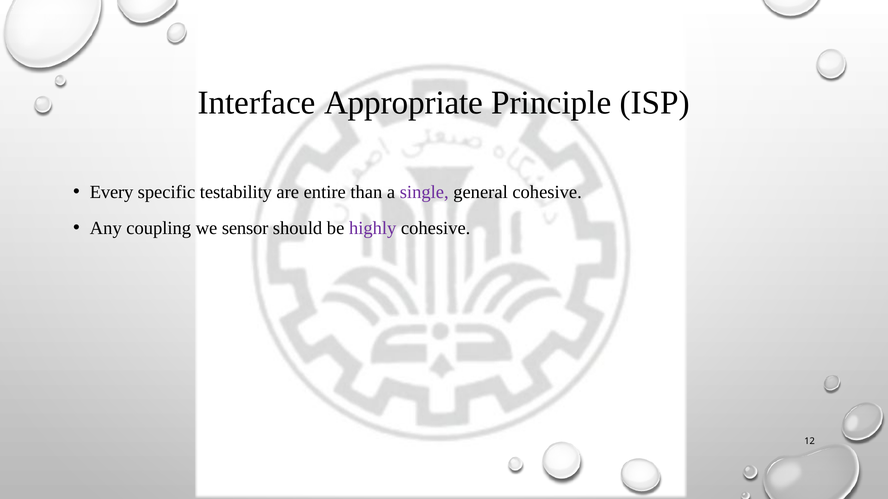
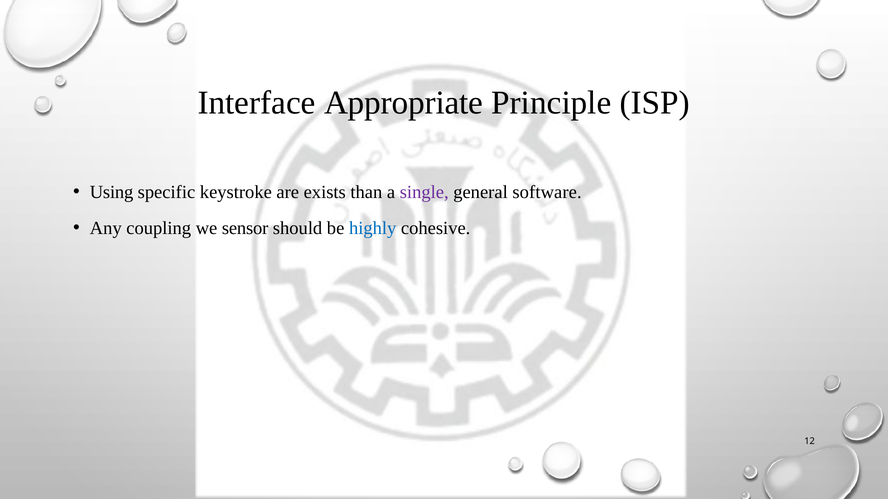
Every: Every -> Using (112, 193)
testability: testability -> keystroke (236, 193)
entire: entire -> exists (325, 193)
general cohesive: cohesive -> software (547, 193)
highly colour: purple -> blue (373, 228)
